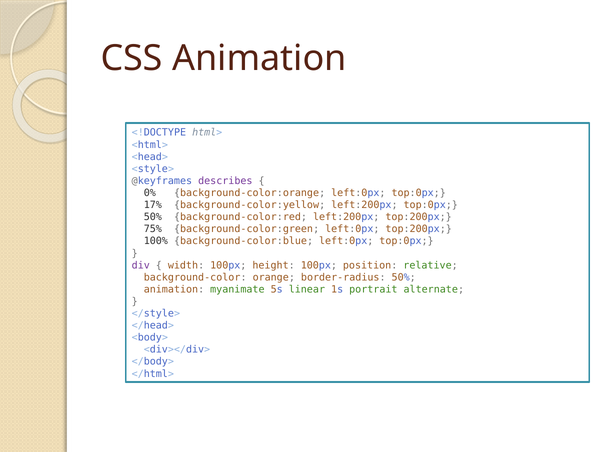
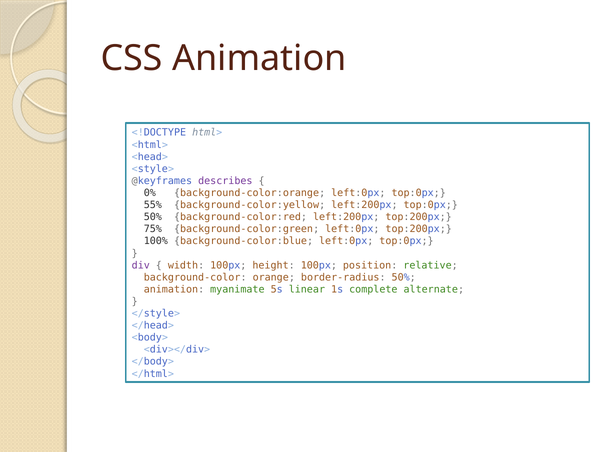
17%: 17% -> 55% (153, 205)
portrait: portrait -> complete (373, 290)
